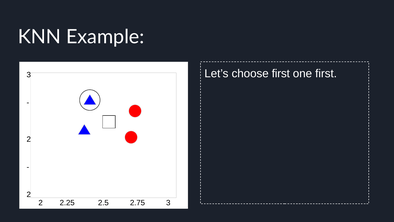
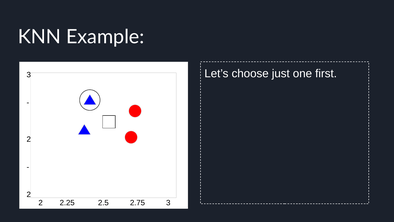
choose first: first -> just (281, 73)
